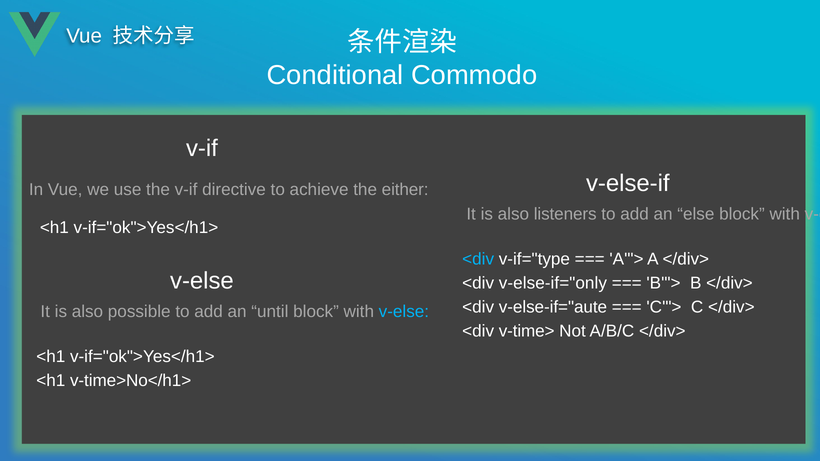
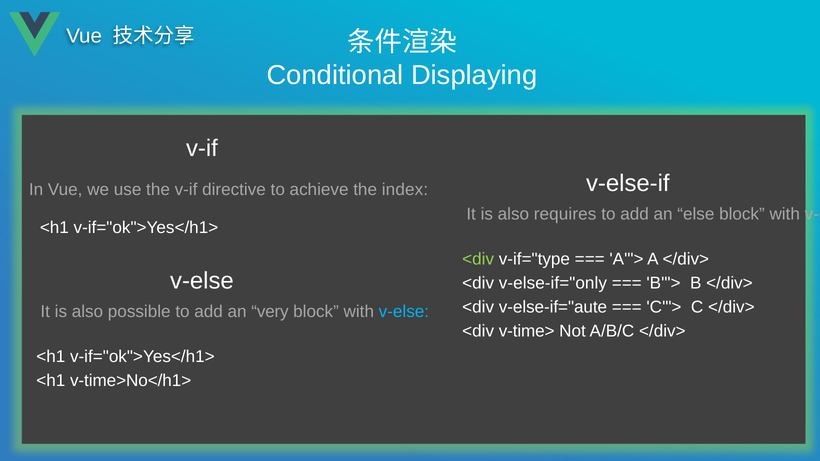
Commodo: Commodo -> Displaying (474, 75)
either: either -> index (405, 190)
listeners: listeners -> requires (565, 214)
<div colour: light blue -> light green (478, 259)
until: until -> very (270, 312)
